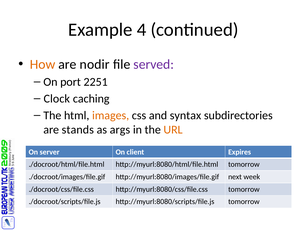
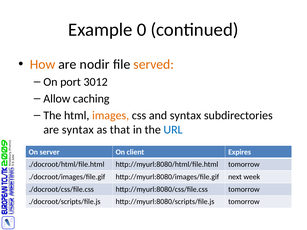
4: 4 -> 0 (142, 30)
served colour: purple -> orange (154, 64)
2251: 2251 -> 3012 (96, 82)
Clock: Clock -> Allow (57, 99)
are stands: stands -> syntax (78, 130)
args: args -> that (120, 130)
URL colour: orange -> blue (173, 130)
